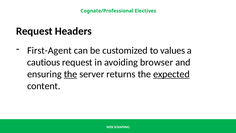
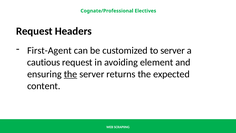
to values: values -> server (173, 50)
browser: browser -> element (157, 62)
expected underline: present -> none (171, 74)
